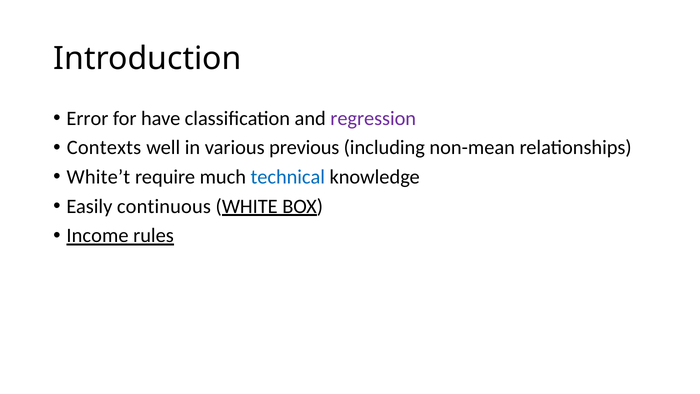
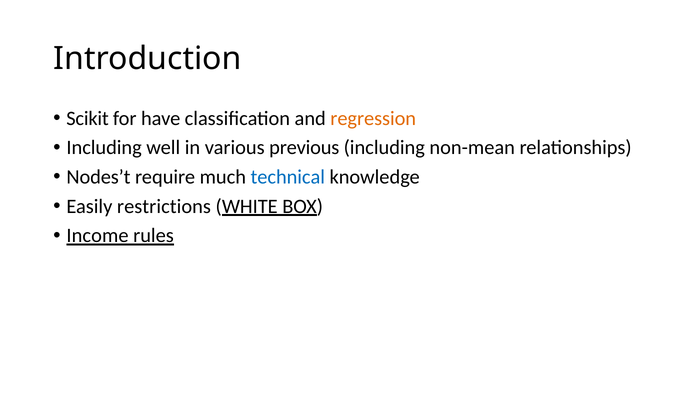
Error: Error -> Scikit (88, 118)
regression colour: purple -> orange (373, 118)
Contexts: Contexts -> Including (104, 148)
White’t: White’t -> Nodes’t (99, 177)
continuous: continuous -> restrictions (164, 206)
